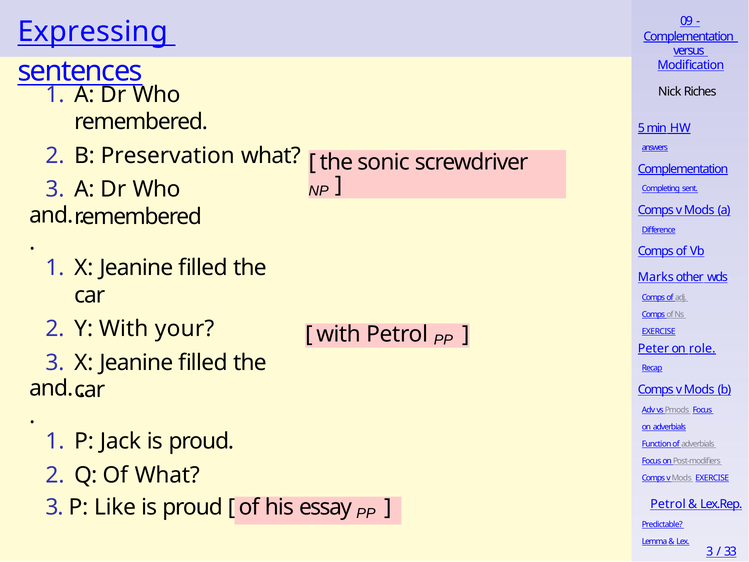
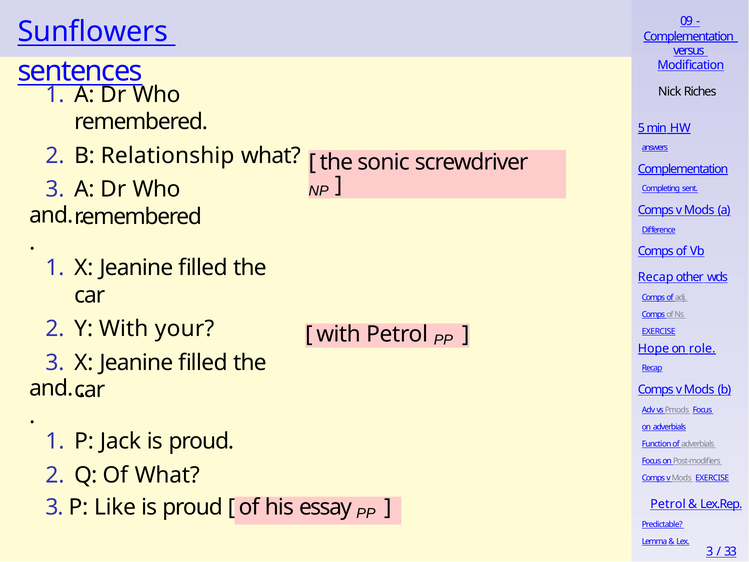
Expressing: Expressing -> Sunflowers (93, 32)
Preservation: Preservation -> Relationship (168, 156)
Marks: Marks -> Recap (656, 277)
Peter: Peter -> Hope (654, 349)
